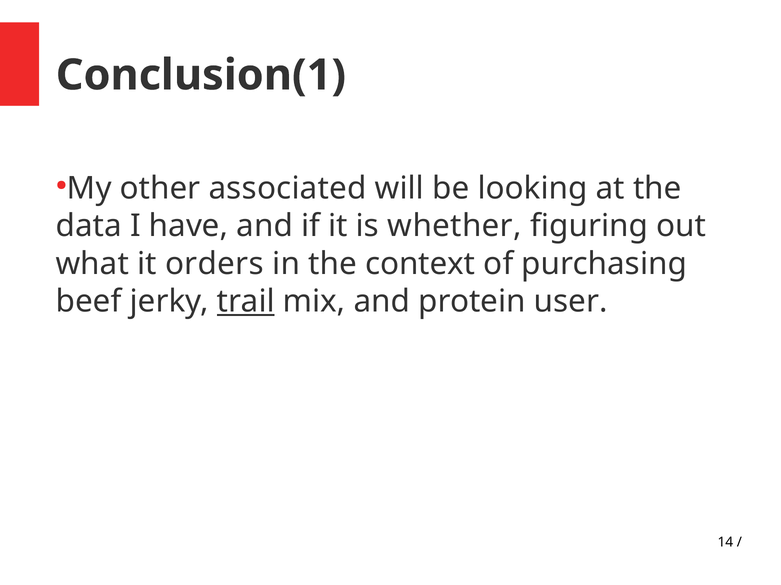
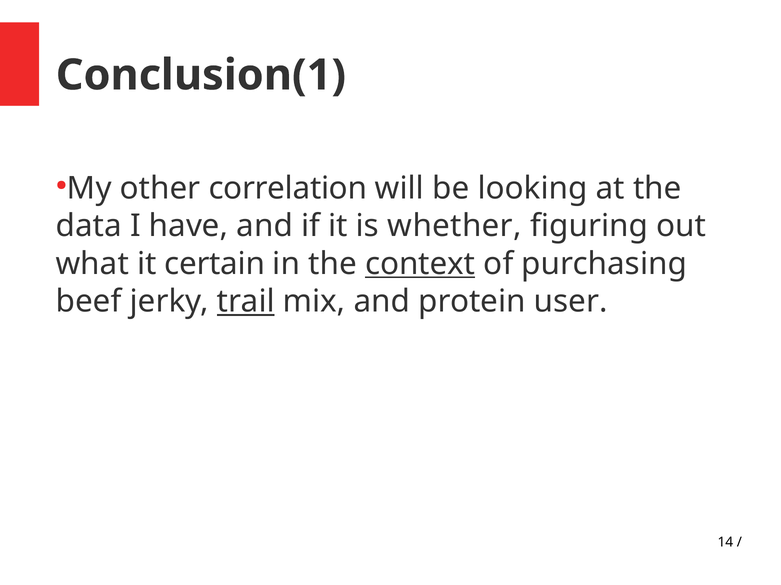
associated: associated -> correlation (288, 188)
orders: orders -> certain (215, 264)
context underline: none -> present (420, 264)
